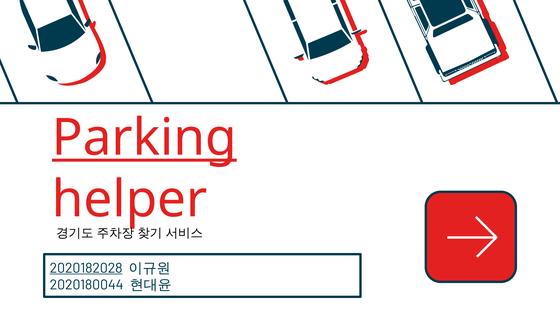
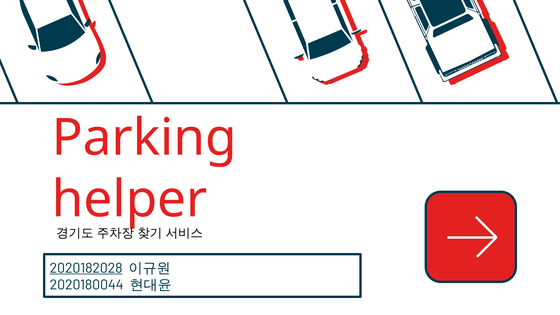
Parking underline: present -> none (144, 138)
